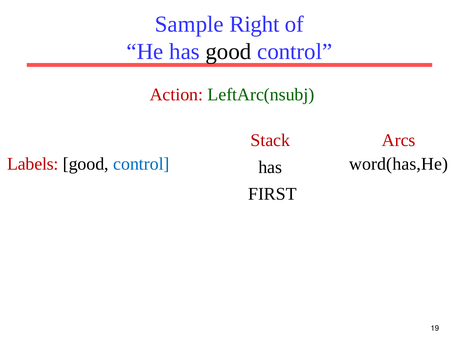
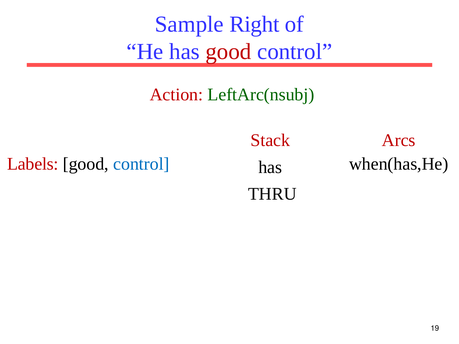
good colour: black -> red (228, 52)
word(has,He: word(has,He -> when(has,He (399, 164)
FIRST: FIRST -> THRU (272, 194)
